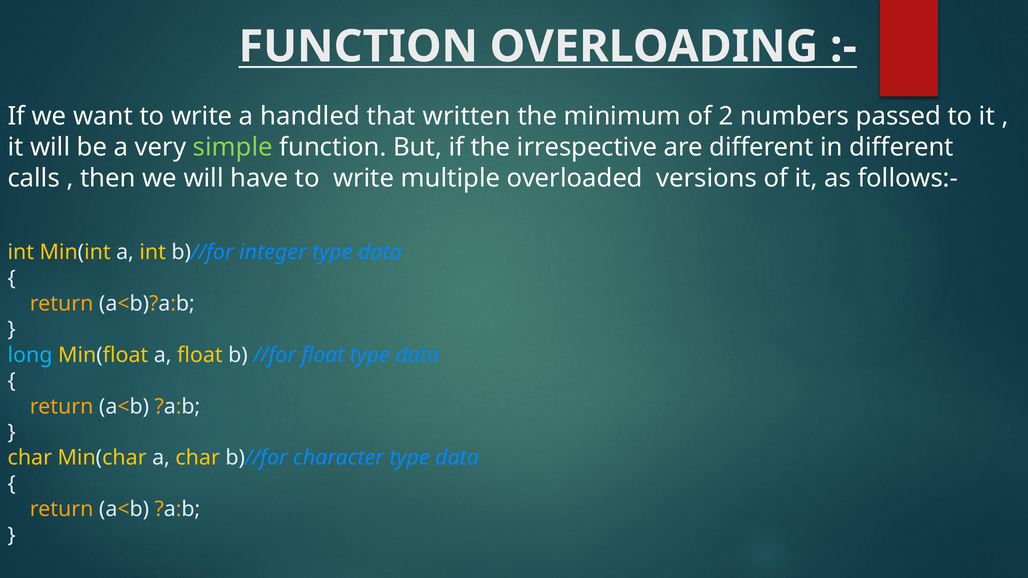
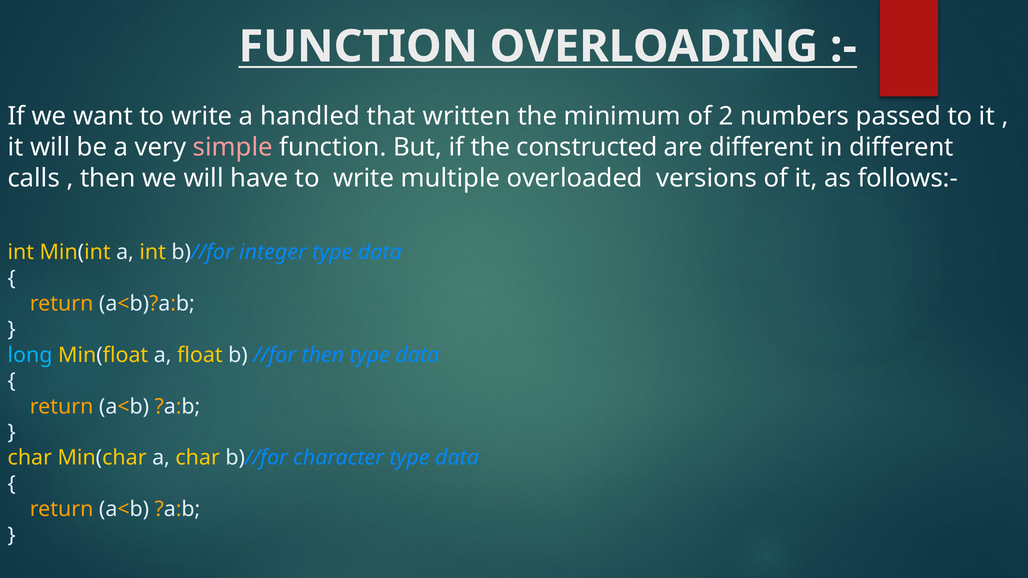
simple colour: light green -> pink (233, 147)
irrespective: irrespective -> constructed (587, 147)
//for float: float -> then (323, 355)
